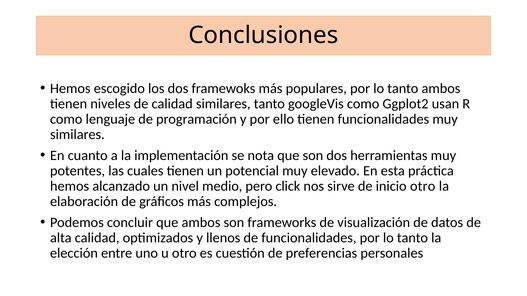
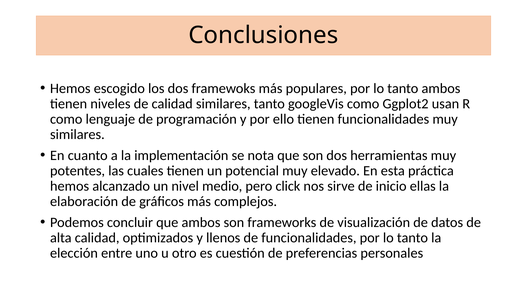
inicio otro: otro -> ellas (423, 186)
